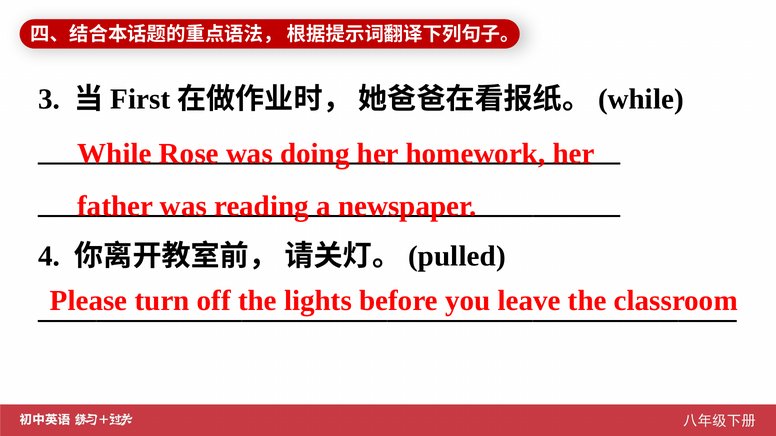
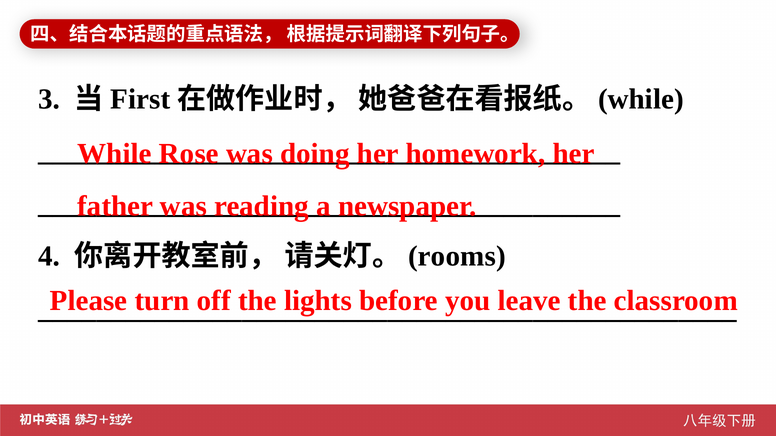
pulled: pulled -> rooms (457, 257)
